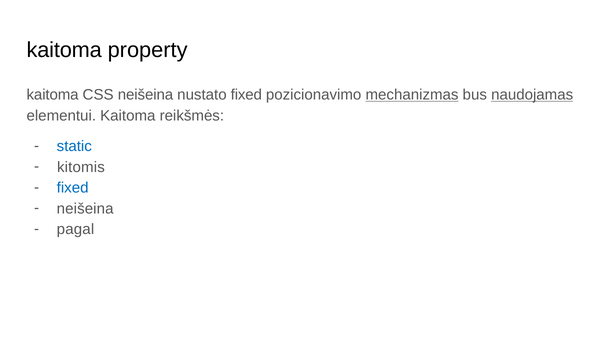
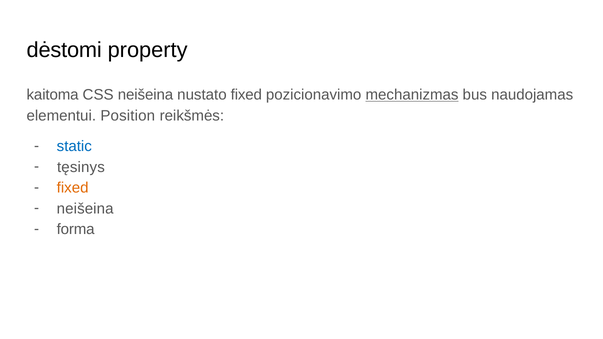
kaitoma: kaitoma -> dėstomi (64, 50)
naudojamas underline: present -> none (532, 95)
elementui Kaitoma: Kaitoma -> Position (128, 116)
kitomis: kitomis -> tęsinys (81, 167)
fixed colour: blue -> orange (73, 188)
pagal: pagal -> forma (76, 230)
